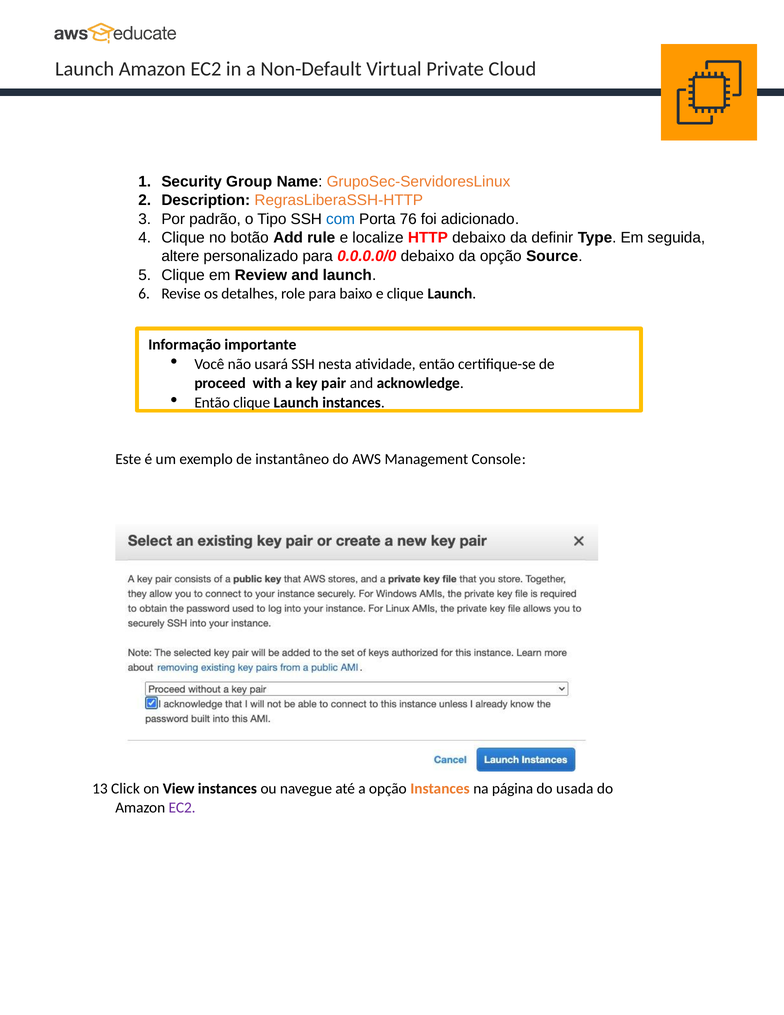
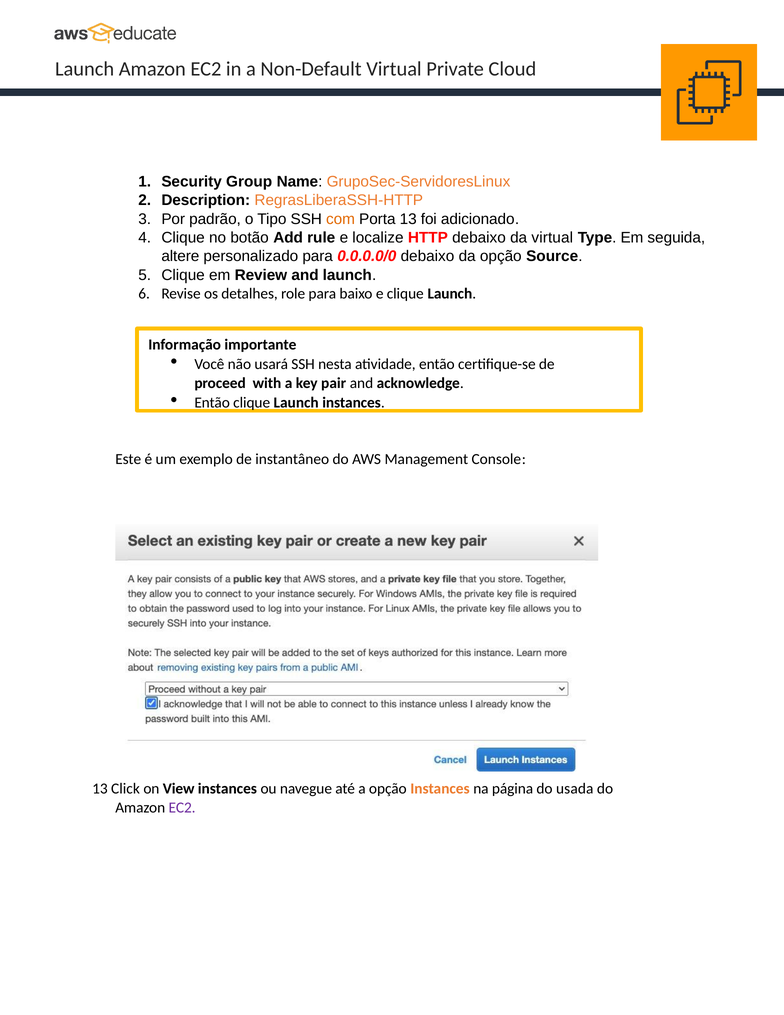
com colour: blue -> orange (341, 219)
Porta 76: 76 -> 13 (408, 219)
da definir: definir -> virtual (552, 238)
